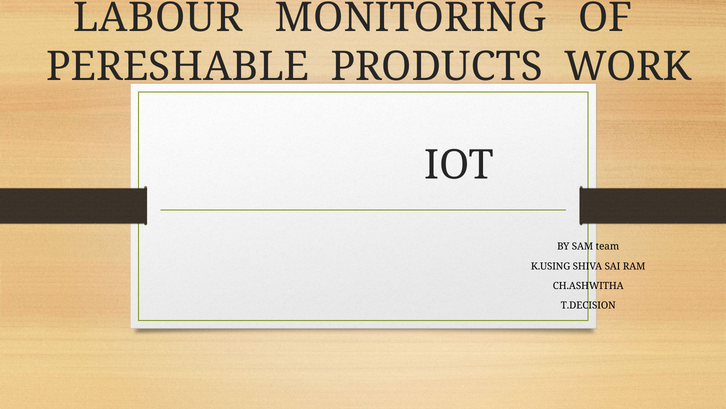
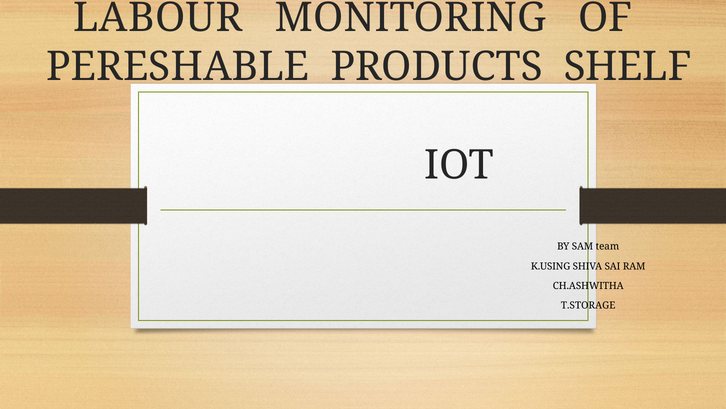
WORK: WORK -> SHELF (628, 67)
T.DECISION: T.DECISION -> T.STORAGE (588, 305)
